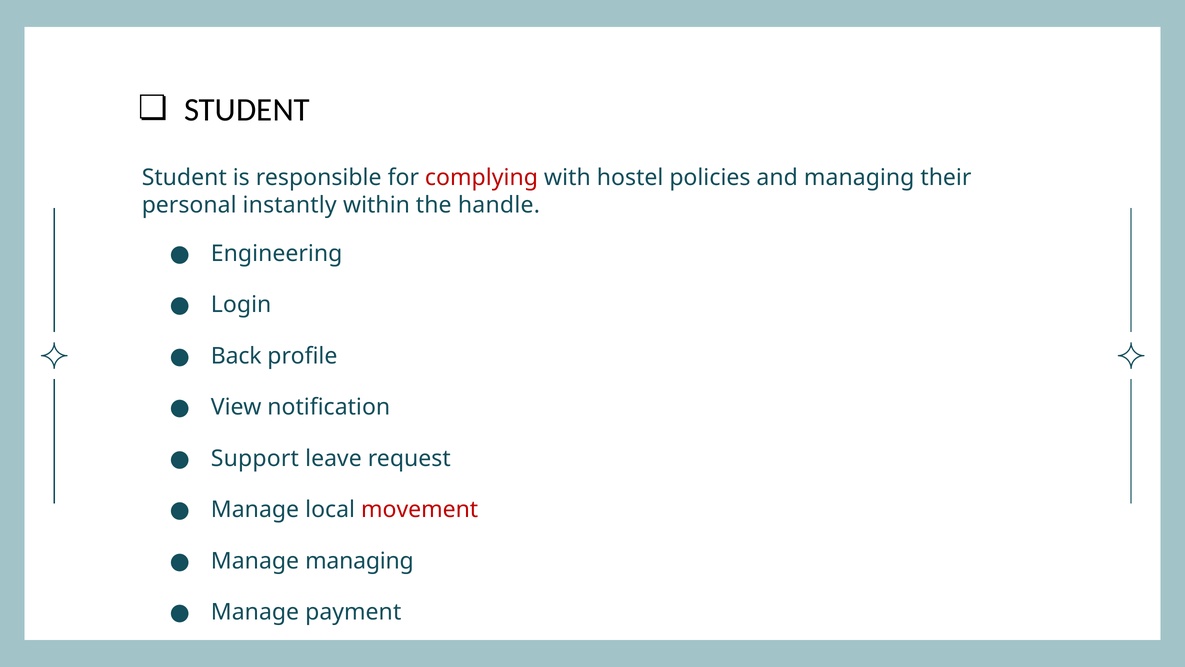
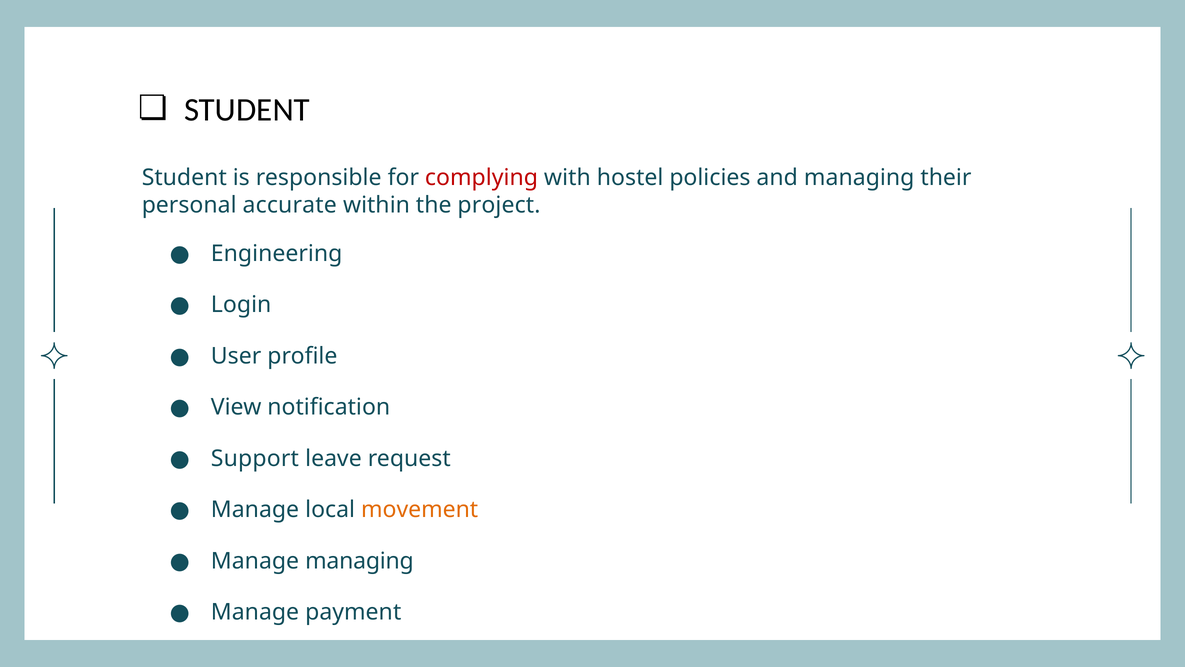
instantly: instantly -> accurate (290, 205)
handle: handle -> project (499, 205)
Back: Back -> User (236, 356)
movement colour: red -> orange (420, 510)
